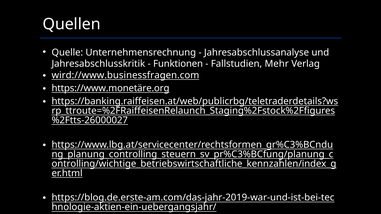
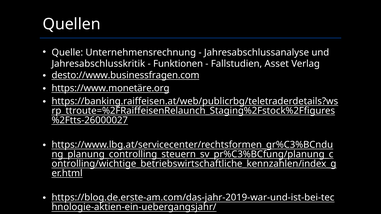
Mehr: Mehr -> Asset (277, 64)
wird://www.businessfragen.com: wird://www.businessfragen.com -> desto://www.businessfragen.com (125, 75)
